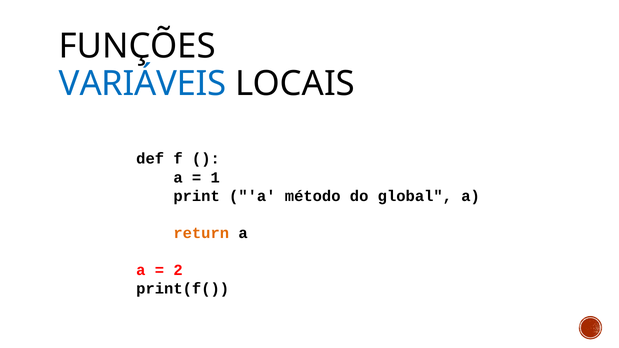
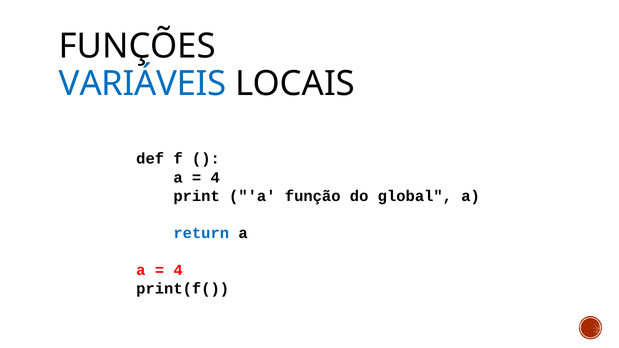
1: 1 -> 4 (215, 178)
método: método -> função (313, 196)
return colour: orange -> blue (201, 233)
2: 2 -> 4 (178, 270)
